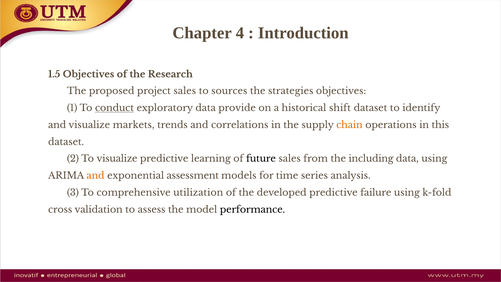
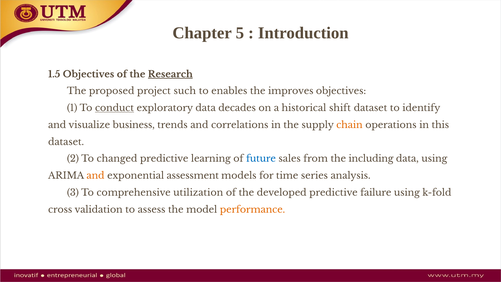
4: 4 -> 5 (240, 33)
Research underline: none -> present (170, 74)
project sales: sales -> such (185, 91)
sources: sources -> enables (229, 91)
strategies: strategies -> improves (291, 91)
provide: provide -> decades (237, 108)
markets: markets -> business (134, 125)
To visualize: visualize -> changed (117, 159)
future colour: black -> blue (261, 159)
performance colour: black -> orange (252, 209)
